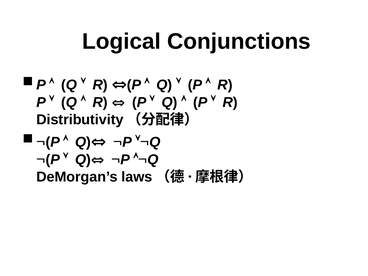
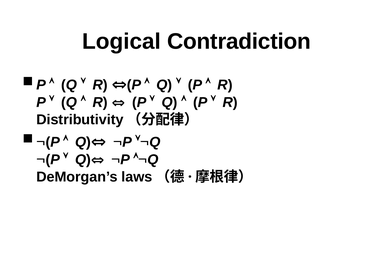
Conjunctions: Conjunctions -> Contradiction (239, 41)
